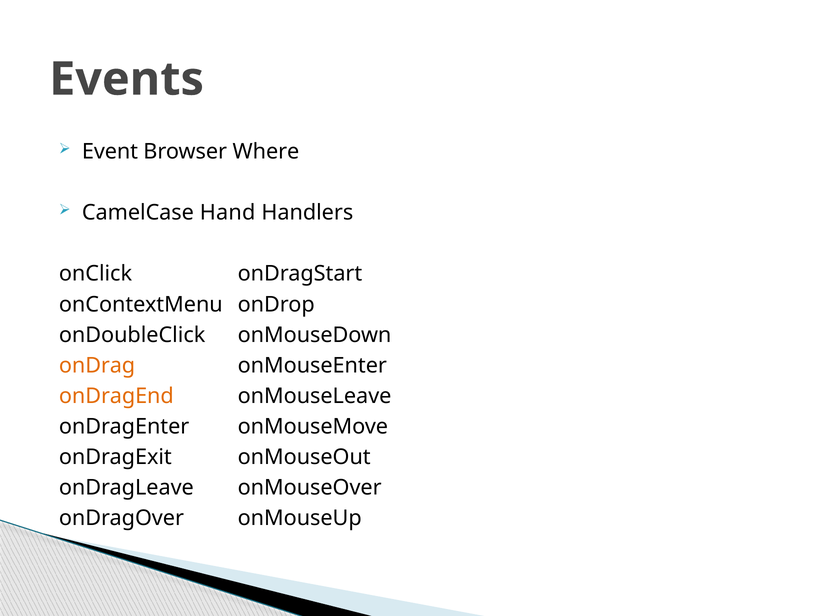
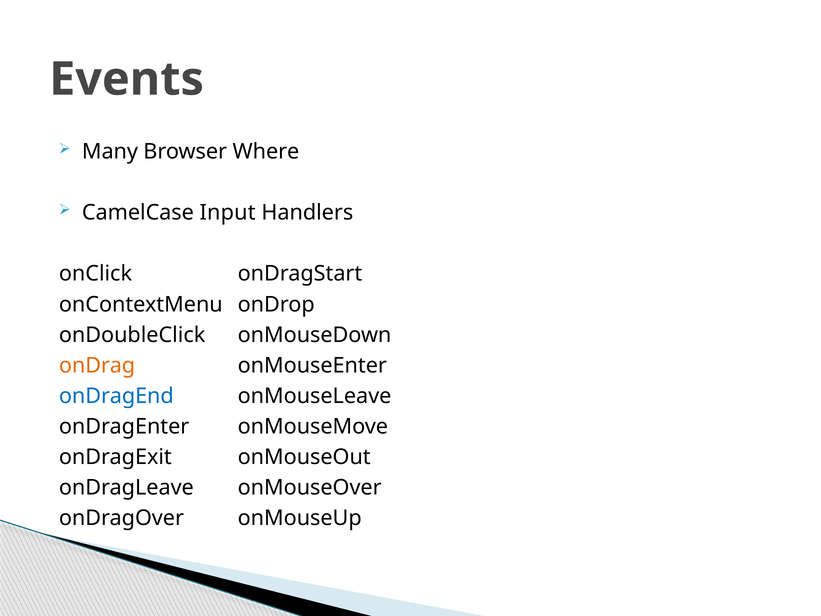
Event: Event -> Many (110, 152)
Hand: Hand -> Input (228, 213)
onDragEnd colour: orange -> blue (116, 396)
